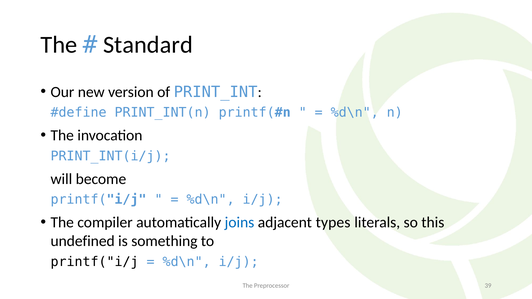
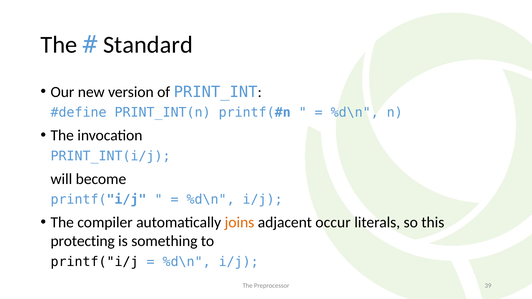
joins colour: blue -> orange (239, 223)
types: types -> occur (333, 223)
undefined: undefined -> protecting (83, 241)
